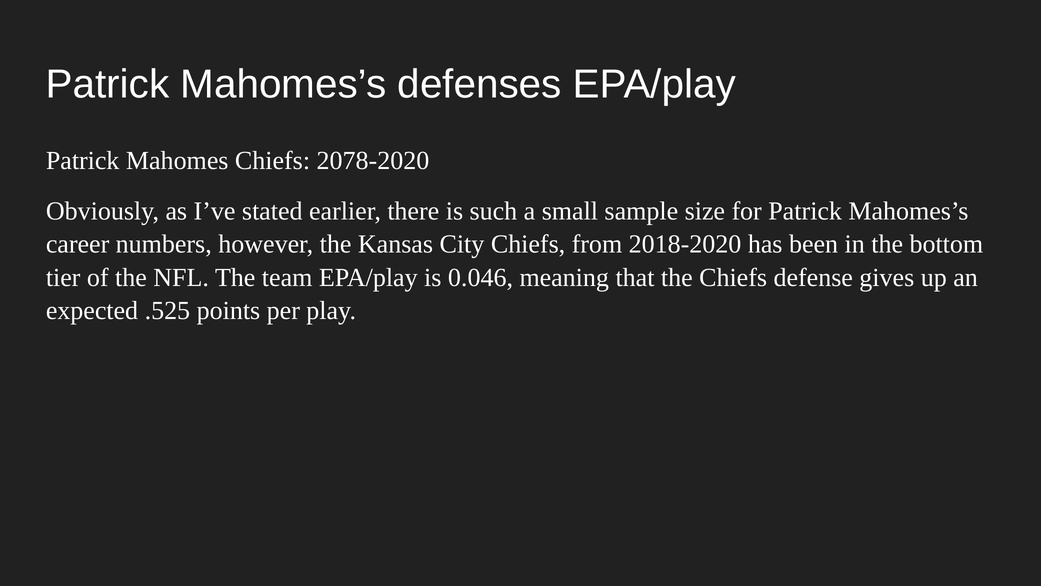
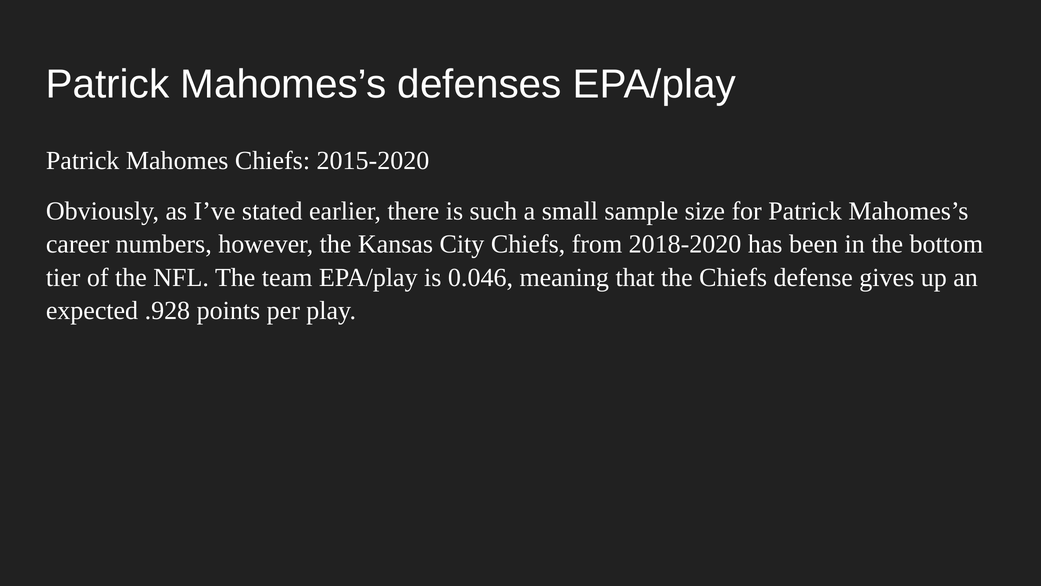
2078-2020: 2078-2020 -> 2015-2020 (373, 161)
.525: .525 -> .928 (167, 310)
